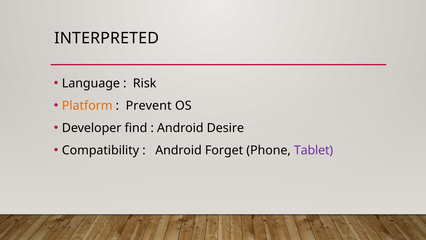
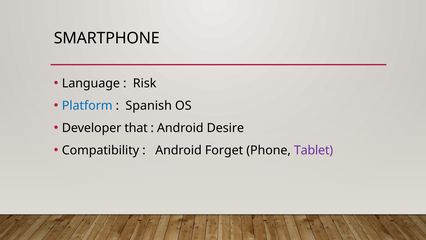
INTERPRETED: INTERPRETED -> SMARTPHONE (107, 38)
Platform colour: orange -> blue (87, 106)
Prevent: Prevent -> Spanish (149, 106)
find: find -> that (136, 128)
